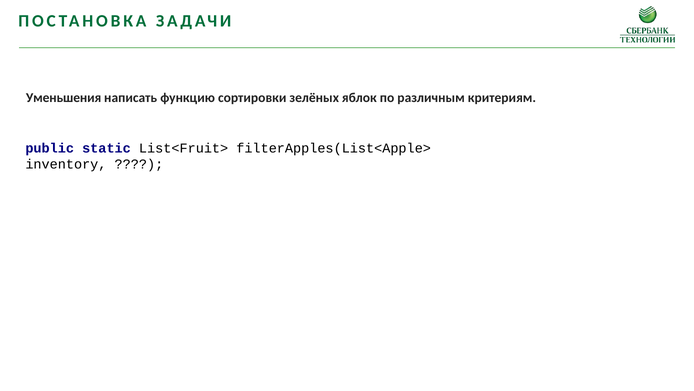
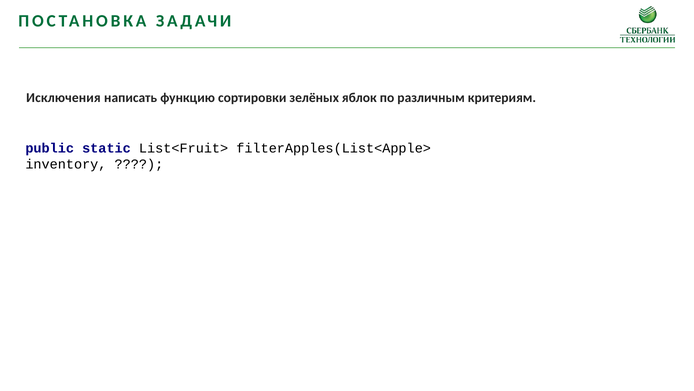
Уменьшения: Уменьшения -> Исключения (63, 98)
